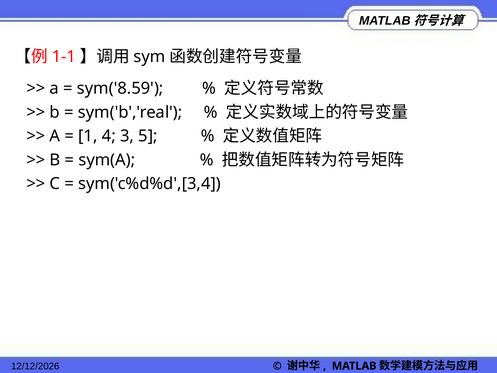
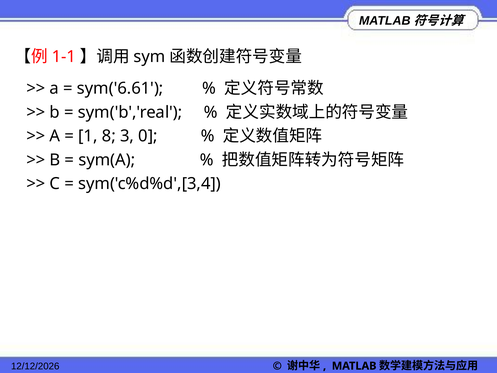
sym('8.59: sym('8.59 -> sym('6.61 (120, 88)
4: 4 -> 8 (109, 136)
5: 5 -> 0 (148, 136)
